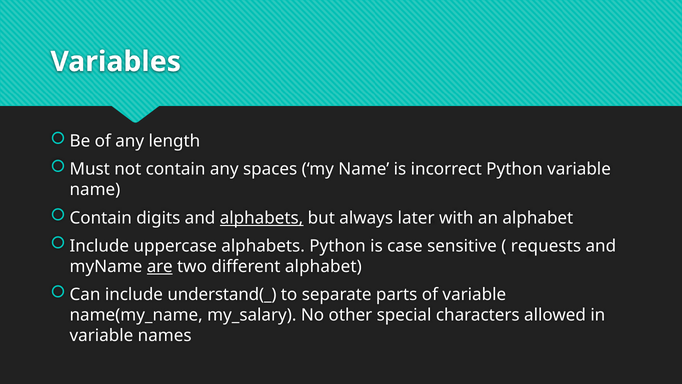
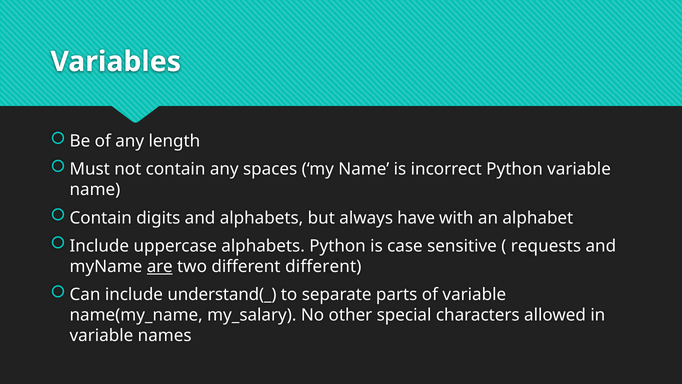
alphabets underline: present -> none (262, 218)
later: later -> have (416, 218)
different alphabet: alphabet -> different (323, 266)
